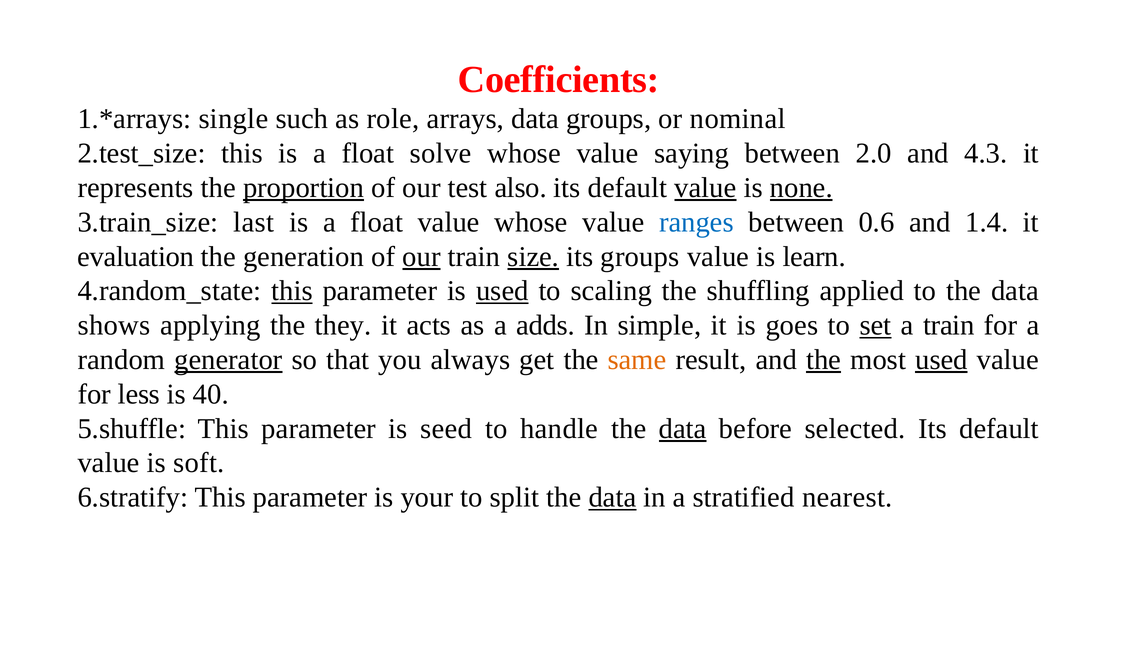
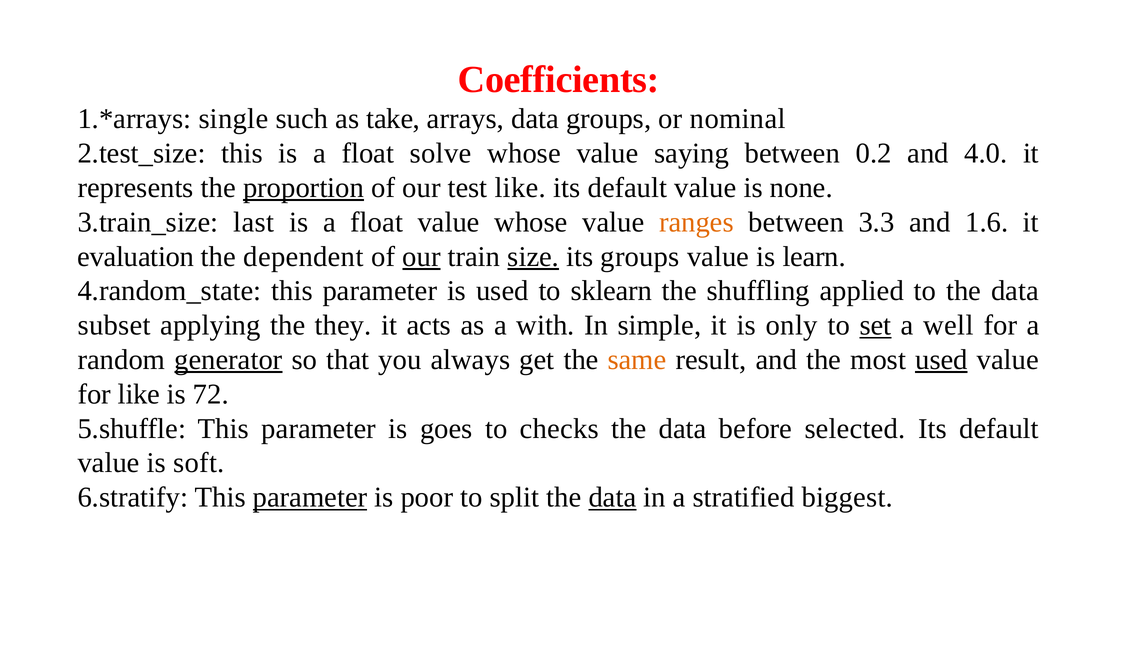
role: role -> take (393, 119)
2.0: 2.0 -> 0.2 (874, 153)
4.3: 4.3 -> 4.0 (986, 153)
test also: also -> like (520, 188)
value underline: present -> none (705, 188)
none underline: present -> none (801, 188)
ranges colour: blue -> orange (696, 222)
0.6: 0.6 -> 3.3 (877, 222)
1.4: 1.4 -> 1.6 (987, 222)
generation: generation -> dependent (303, 257)
this underline: present -> none (292, 291)
used underline: present -> none (502, 291)
scaling: scaling -> sklearn (611, 291)
shows: shows -> subset (114, 325)
adds: adds -> with (546, 325)
goes: goes -> only (792, 325)
a train: train -> well (949, 325)
the underline: present -> none (824, 360)
for less: less -> like (139, 394)
40: 40 -> 72 (211, 394)
seed: seed -> goes (446, 429)
handle: handle -> checks (559, 429)
data underline: present -> none (683, 429)
parameter underline: none -> present (310, 498)
your: your -> poor (427, 498)
nearest: nearest -> biggest (847, 498)
